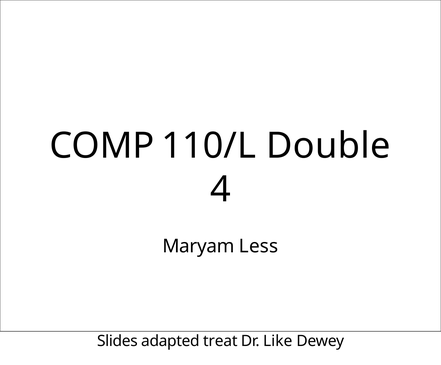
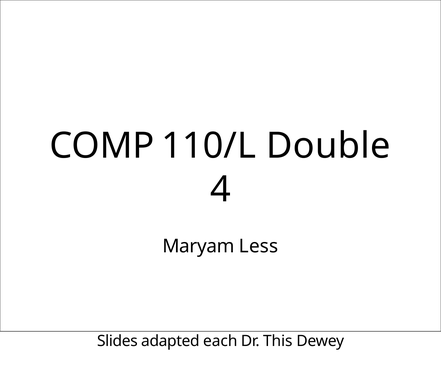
treat: treat -> each (220, 341)
Like: Like -> This (278, 341)
